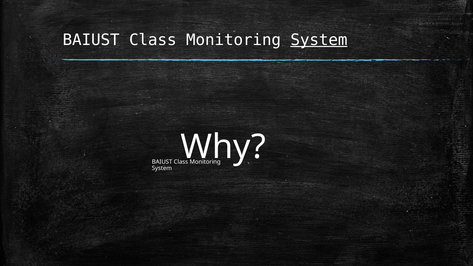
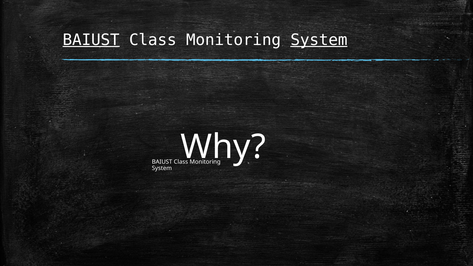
BAIUST underline: none -> present (91, 40)
